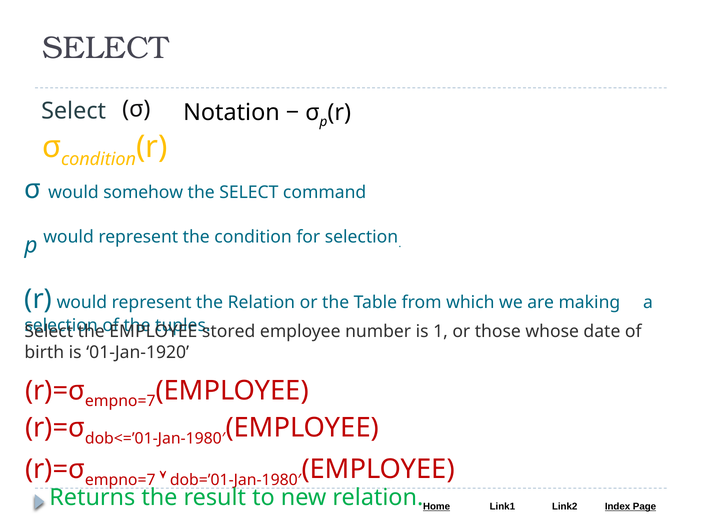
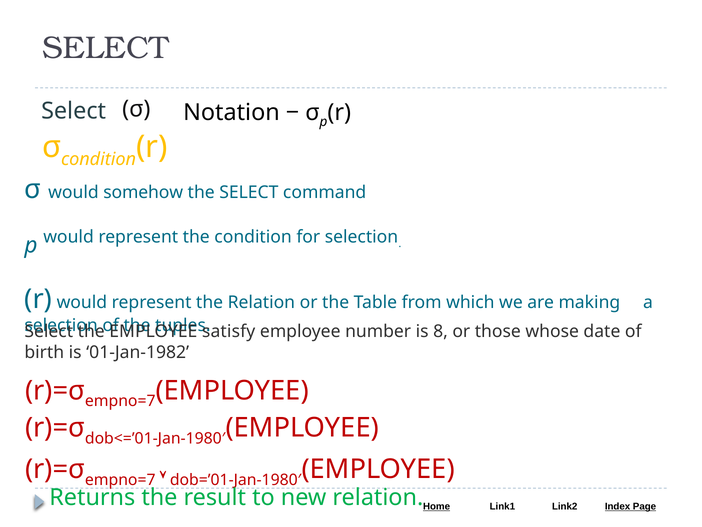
stored: stored -> satisfy (229, 331)
1: 1 -> 8 (441, 331)
01-Jan-1920: 01-Jan-1920 -> 01-Jan-1982 (138, 352)
